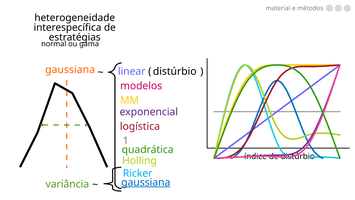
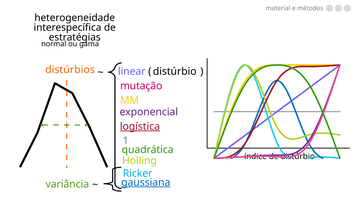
gaussiana: gaussiana -> distúrbios (70, 70)
modelos: modelos -> mutação (141, 86)
logística underline: none -> present (140, 126)
